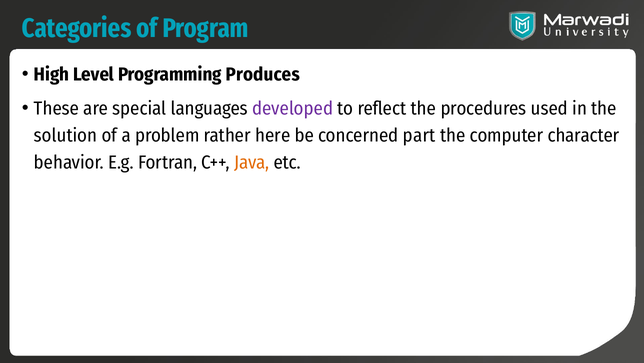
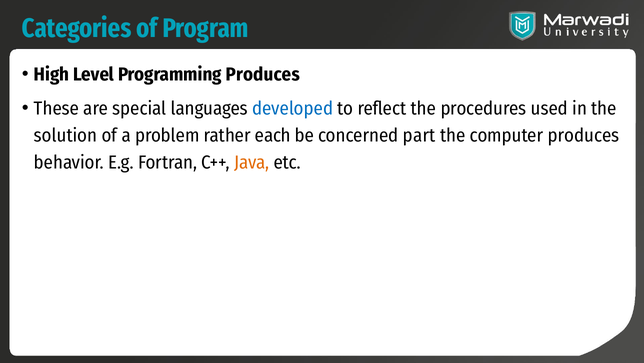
developed colour: purple -> blue (293, 108)
here: here -> each (273, 135)
computer character: character -> produces (584, 135)
